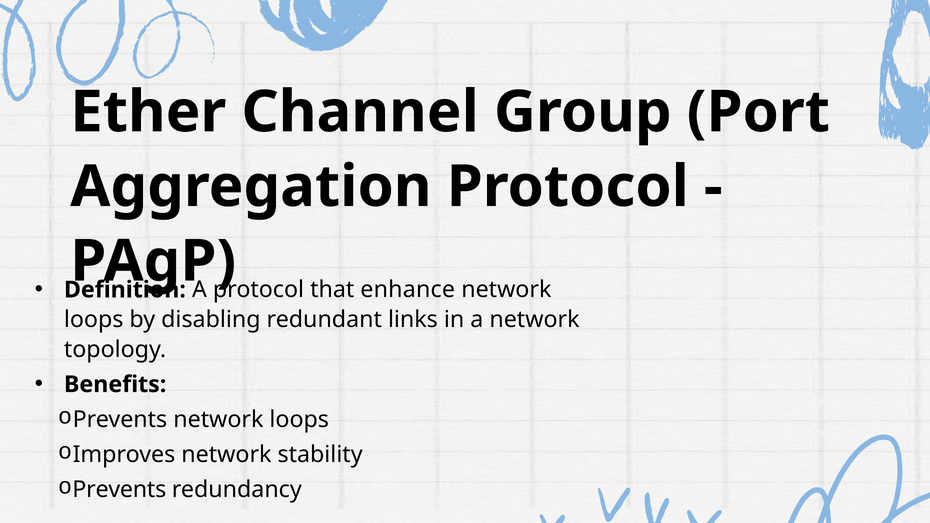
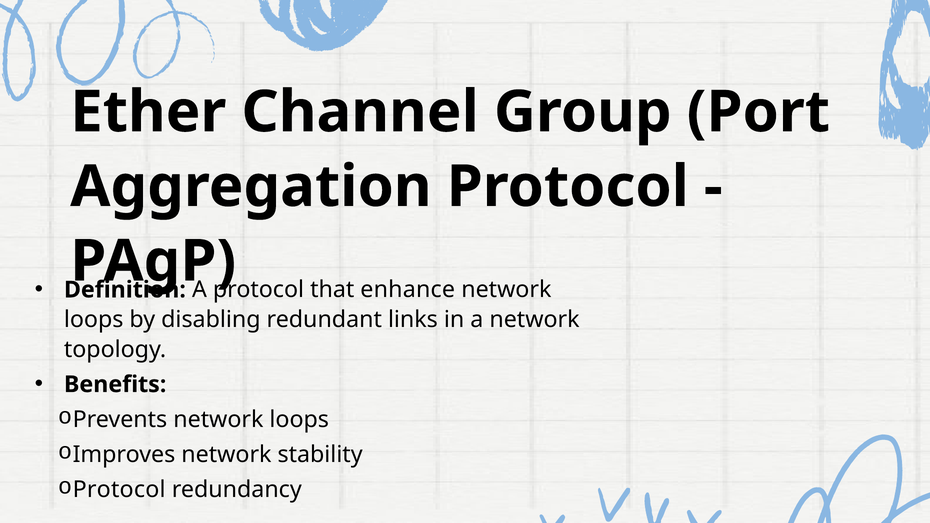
Prevents: Prevents -> Protocol (119, 490)
